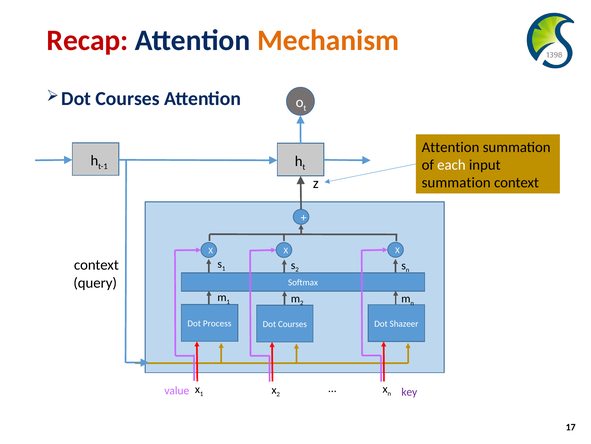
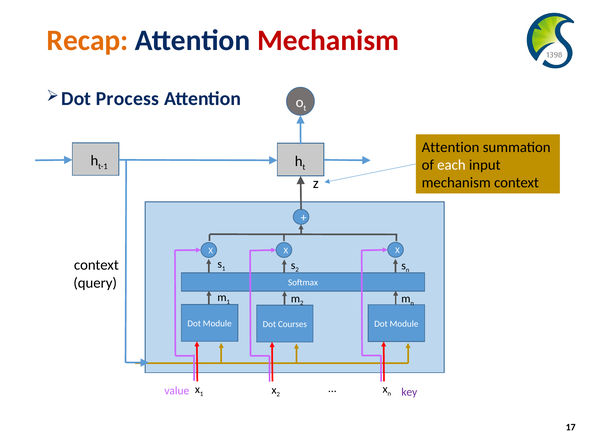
Recap colour: red -> orange (87, 40)
Mechanism colour: orange -> red (328, 40)
Courses: Courses -> Process (127, 98)
summation: summation -> mechanism (456, 182)
Process: Process -> Module (217, 323)
Shazeer: Shazeer -> Module (404, 323)
